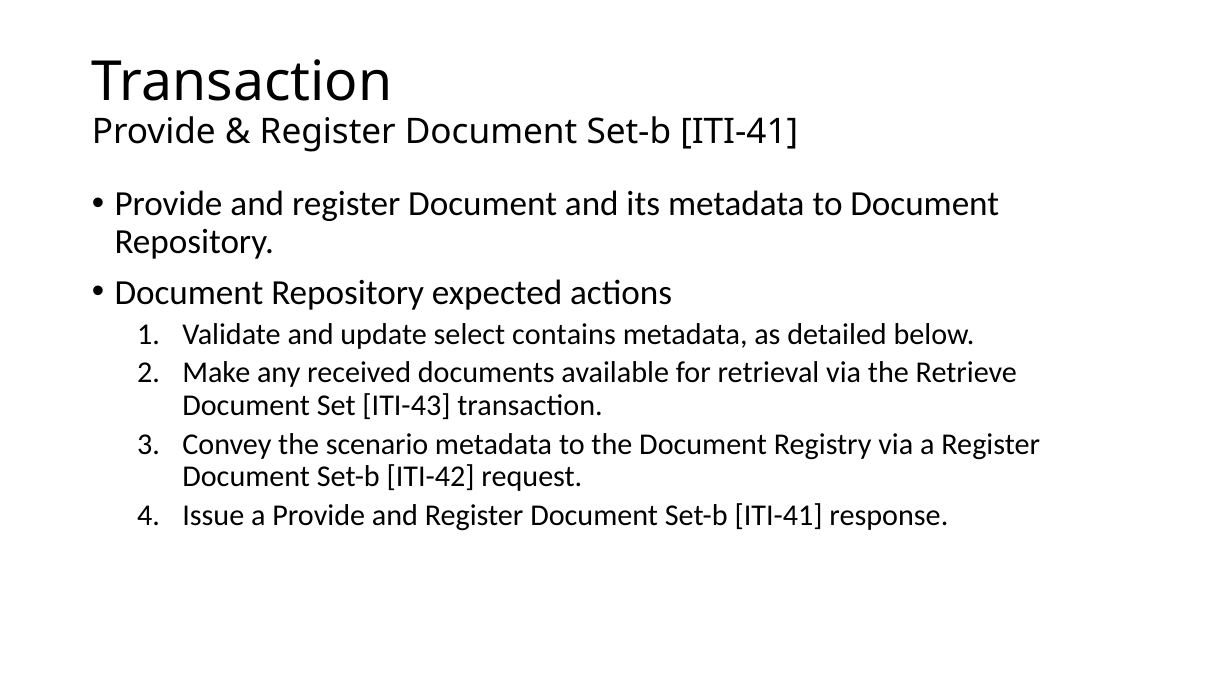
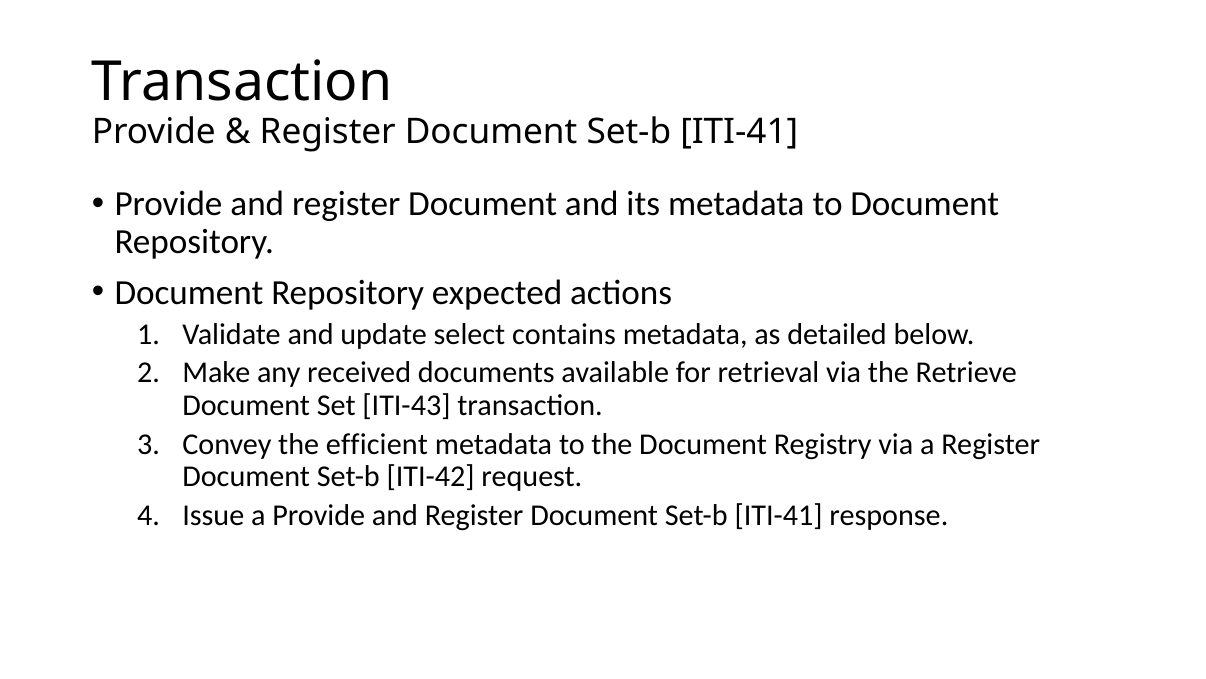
scenario: scenario -> efficient (377, 444)
